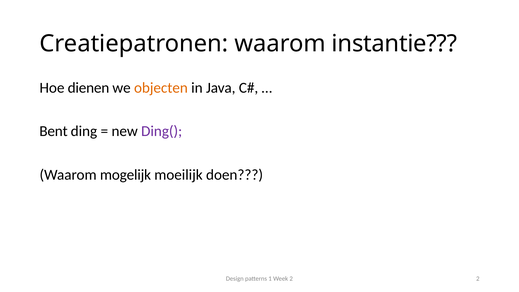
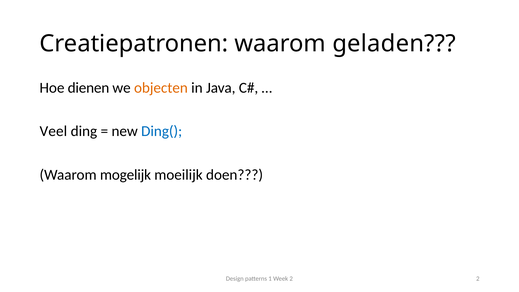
instantie: instantie -> geladen (394, 44)
Bent: Bent -> Veel (53, 131)
Ding( colour: purple -> blue (162, 131)
